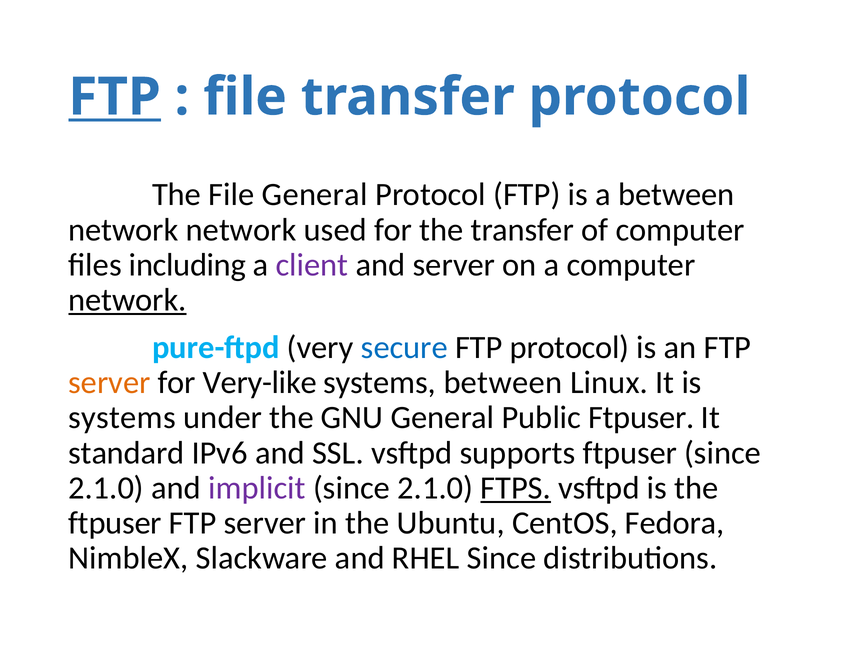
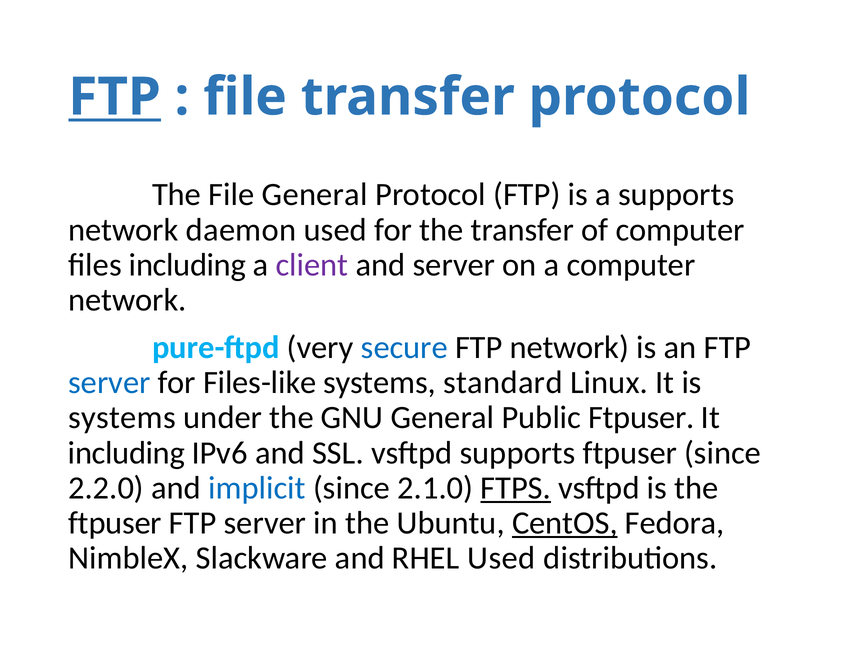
a between: between -> supports (676, 195)
network network: network -> daemon (241, 230)
network underline: present -> none (127, 300)
FTP protocol: protocol -> network (569, 348)
server colour: orange -> blue (109, 383)
Very-like: Very-like -> Files-like (260, 383)
systems between: between -> standard (503, 383)
standard: standard -> including (126, 453)
2.1.0: 2.1.0 -> 2.2.0 (106, 488)
implicit colour: purple -> blue (257, 488)
CentOS underline: none -> present (565, 523)
RHEL Since: Since -> Used (501, 558)
